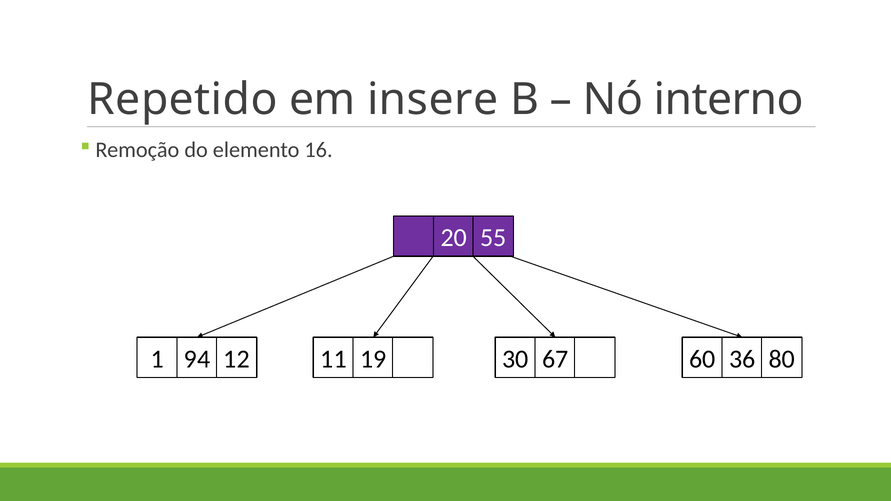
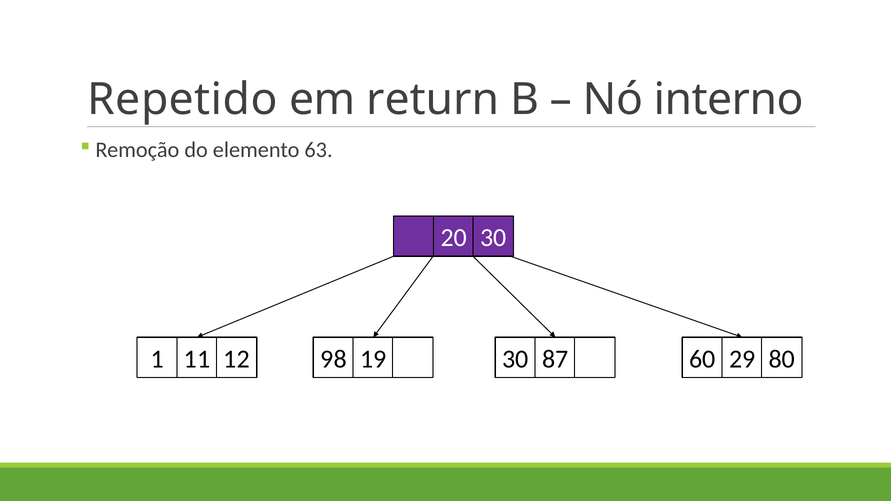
insere: insere -> return (433, 100)
16: 16 -> 63 (319, 150)
20 55: 55 -> 30 (493, 238)
94: 94 -> 11 (197, 359)
11: 11 -> 98 (334, 359)
67: 67 -> 87 (555, 359)
36: 36 -> 29 (742, 359)
